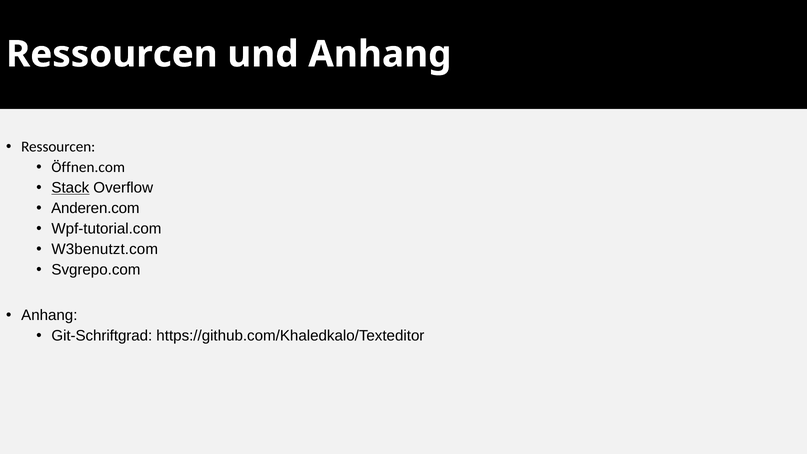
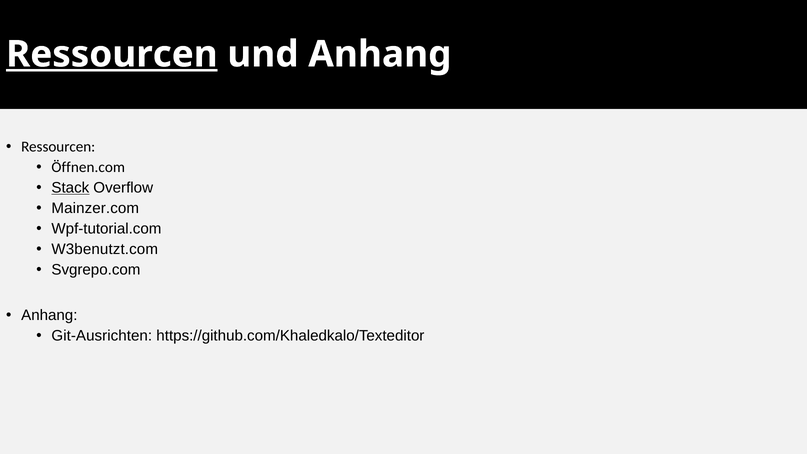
Ressourcen underline: none -> present (112, 54)
Anderen.com: Anderen.com -> Mainzer.com (95, 208)
Git-Schriftgrad: Git-Schriftgrad -> Git-Ausrichten (102, 336)
